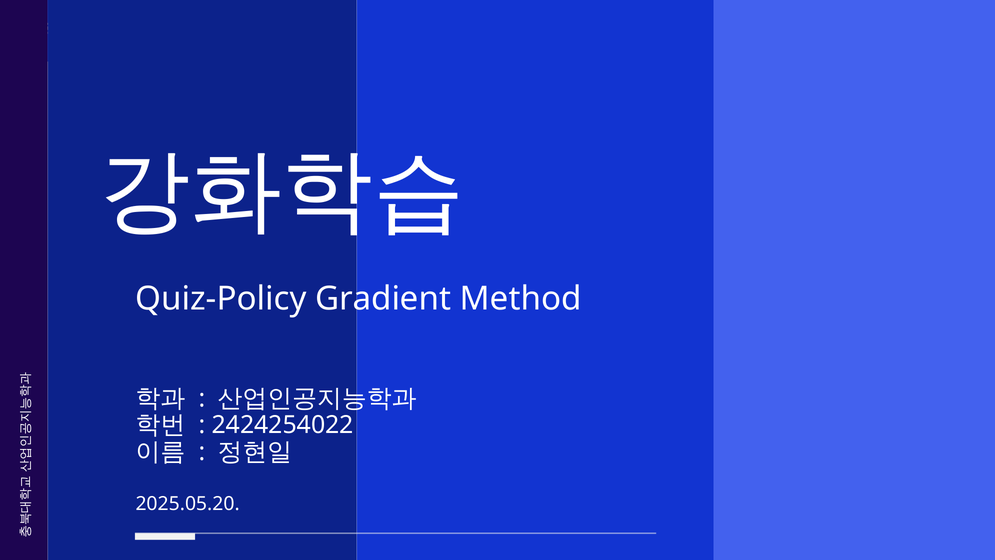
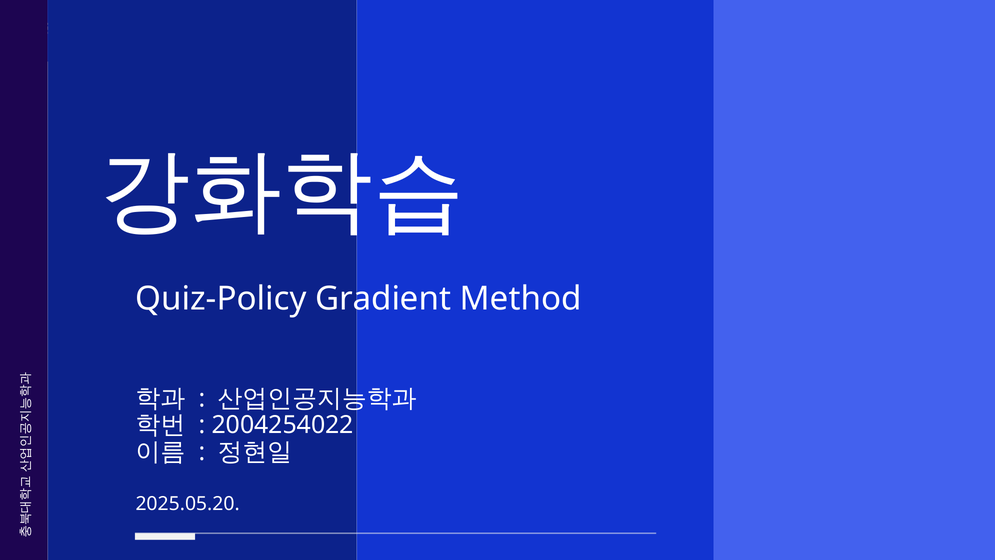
2424254022: 2424254022 -> 2004254022 (283, 425)
